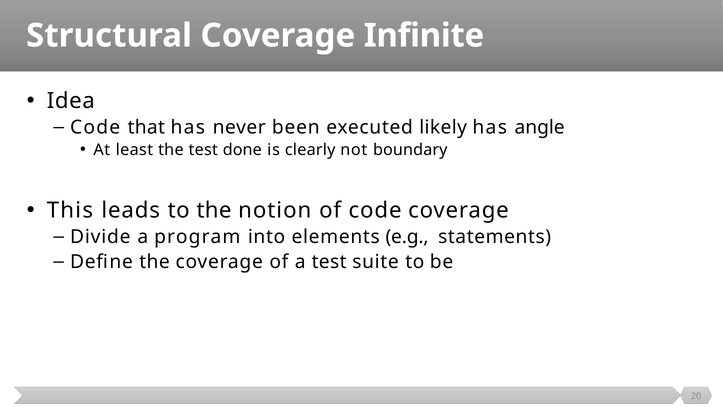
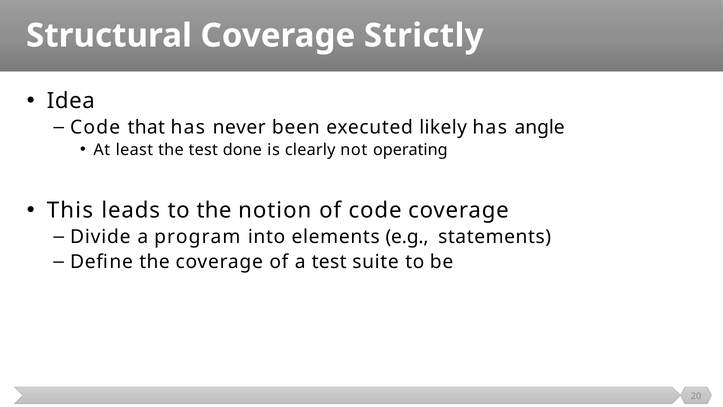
Infinite: Infinite -> Strictly (424, 36)
boundary: boundary -> operating (410, 150)
